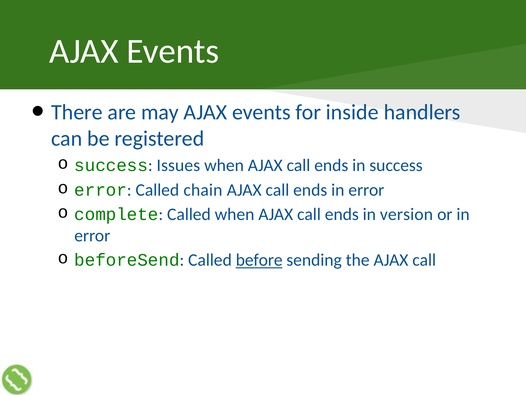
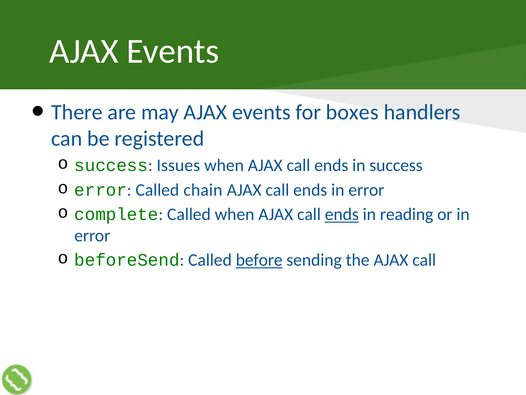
inside: inside -> boxes (352, 112)
ends underline: none -> present (342, 214)
version: version -> reading (407, 214)
